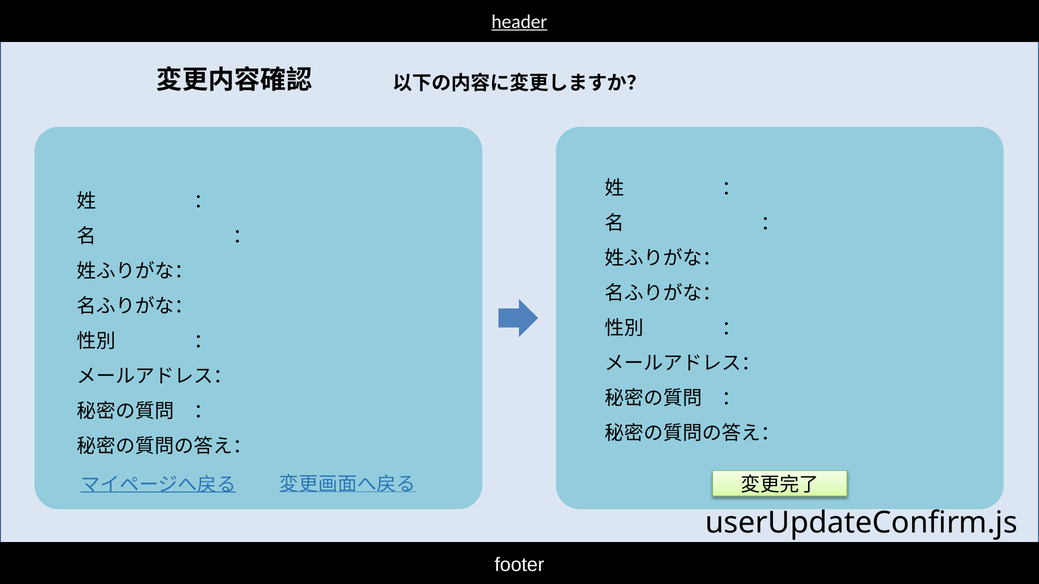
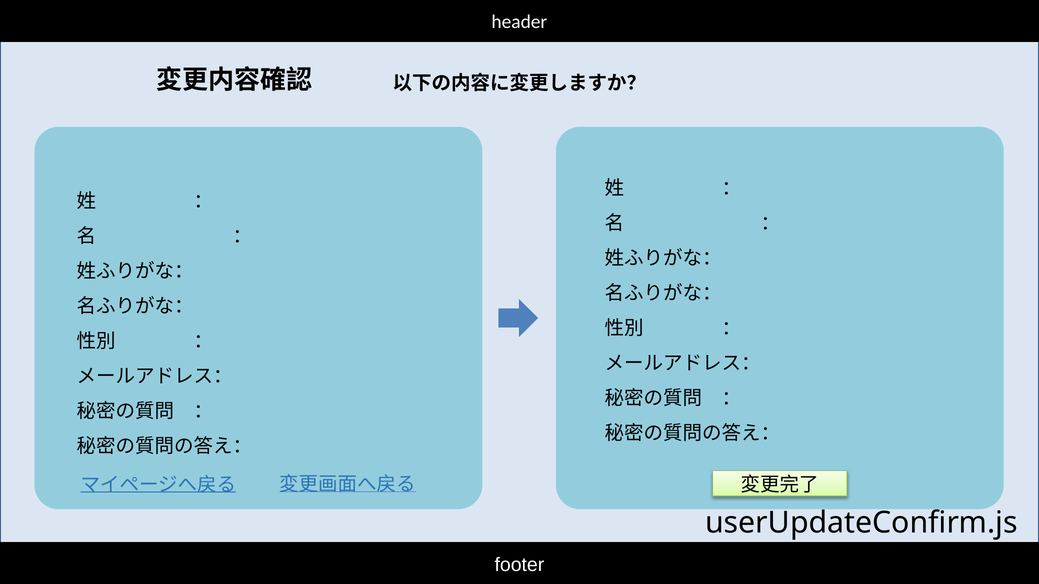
header underline: present -> none (519, 22)
